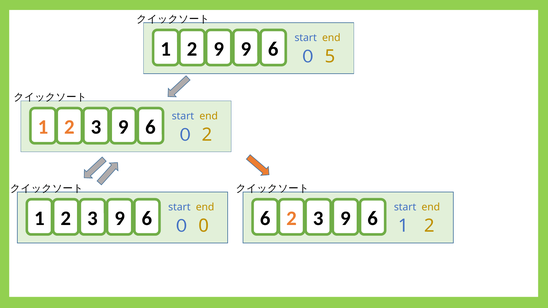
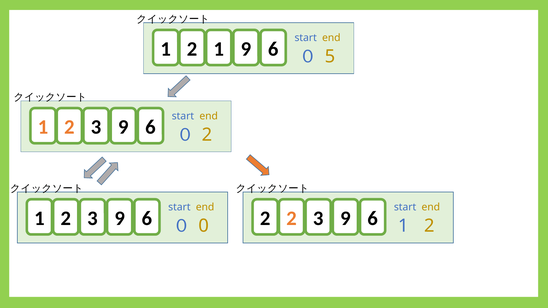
1 2 9: 9 -> 1 (219, 49)
0 6: 6 -> 2 (265, 218)
